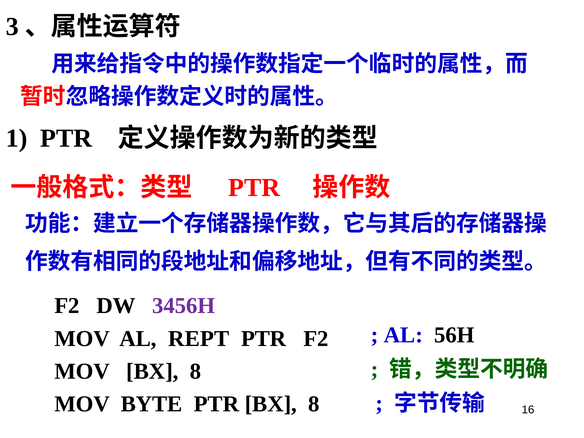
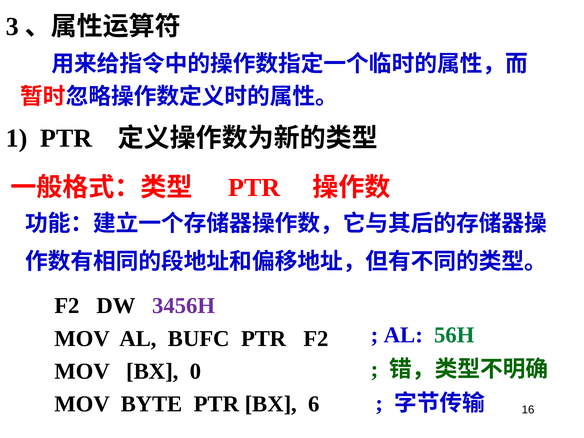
56H colour: black -> green (454, 335)
REPT: REPT -> BUFC (199, 339)
MOV BX 8: 8 -> 0 (196, 371)
PTR BX 8: 8 -> 6 (314, 404)
